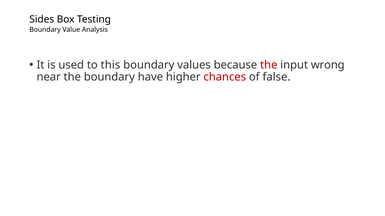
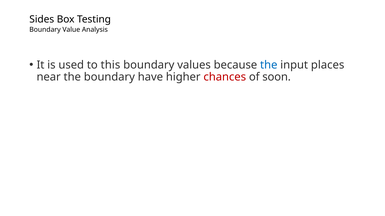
the colour: red -> blue (269, 65)
wrong: wrong -> places (328, 65)
false: false -> soon (277, 77)
